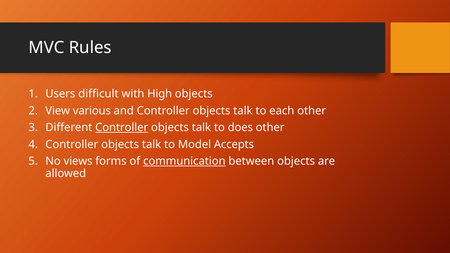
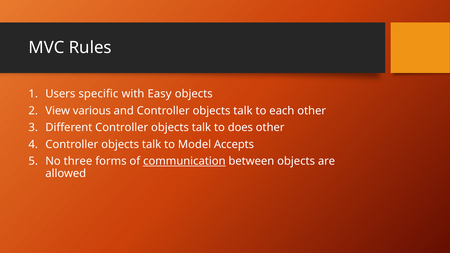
difficult: difficult -> specific (98, 94)
High: High -> Easy (160, 94)
Controller underline: present -> none (122, 128)
views: views -> three (78, 161)
